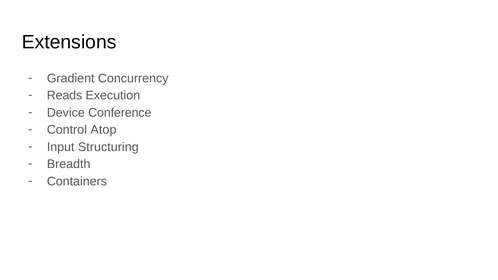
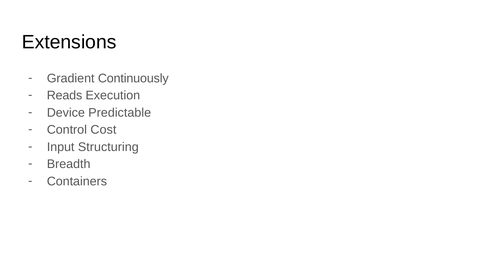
Concurrency: Concurrency -> Continuously (133, 78)
Conference: Conference -> Predictable (120, 113)
Atop: Atop -> Cost (103, 130)
